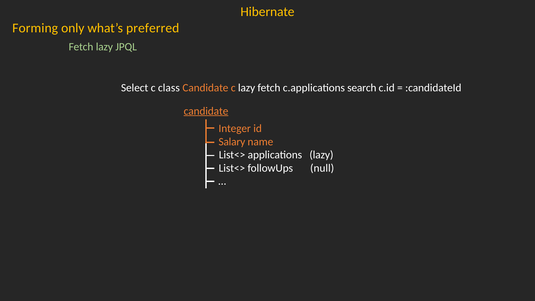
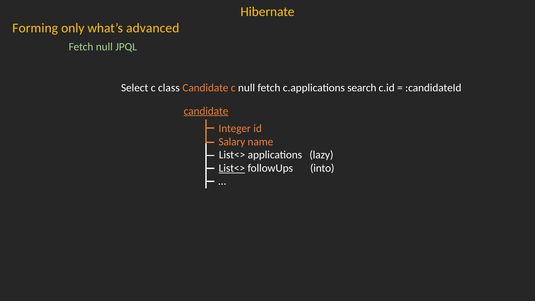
preferred: preferred -> advanced (153, 28)
Fetch lazy: lazy -> null (104, 47)
c lazy: lazy -> null (247, 88)
List<> underline: none -> present (232, 168)
null: null -> into (322, 168)
